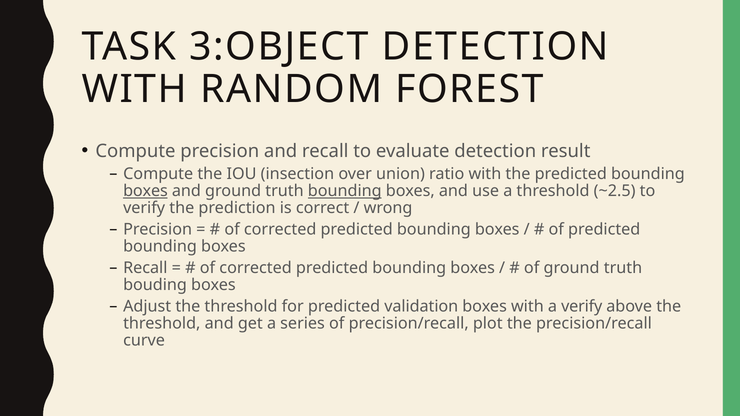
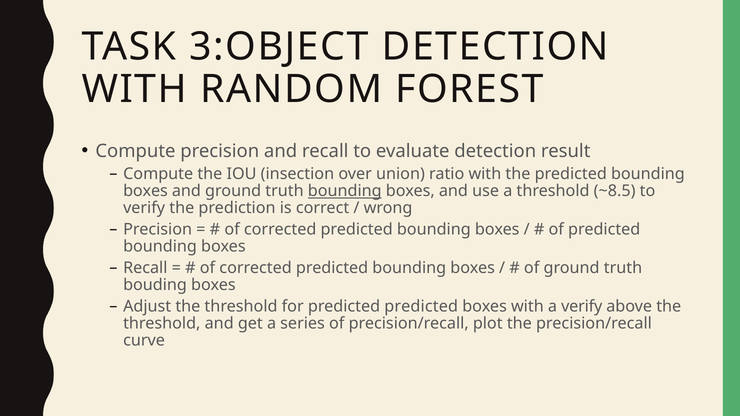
boxes underline: present -> none (145, 191)
~2.5: ~2.5 -> ~8.5 (615, 191)
predicted validation: validation -> predicted (421, 306)
